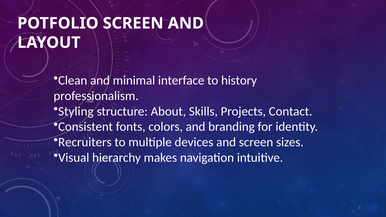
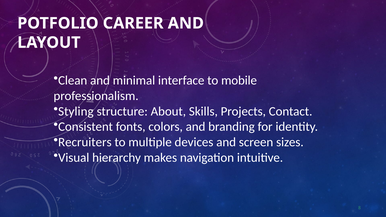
POTFOLIO SCREEN: SCREEN -> CAREER (133, 23)
history: history -> mobile (239, 80)
